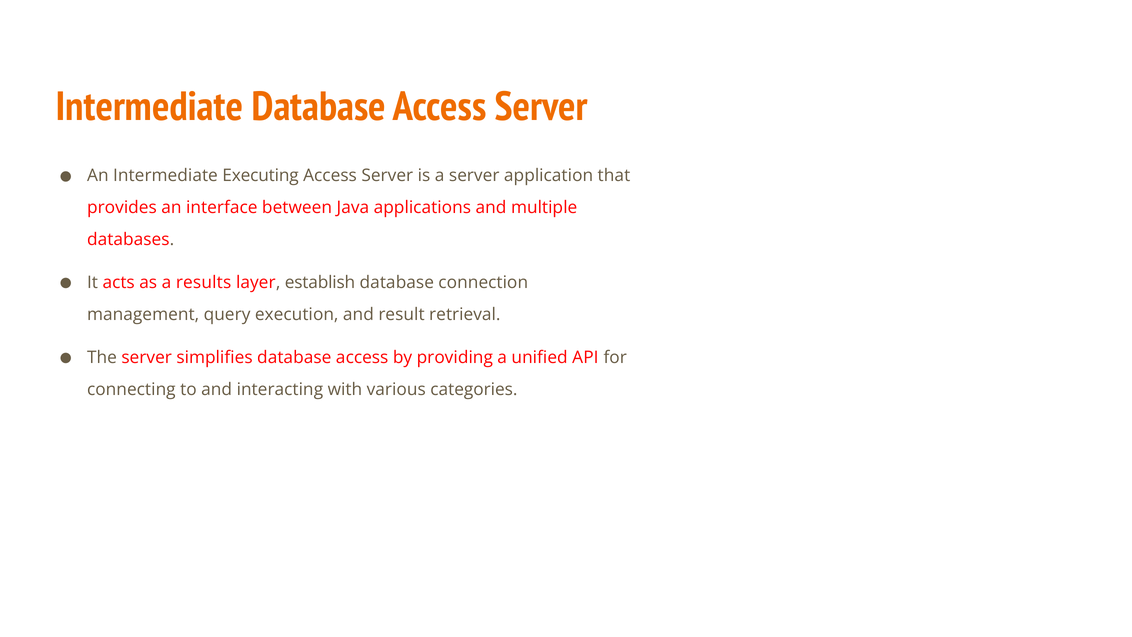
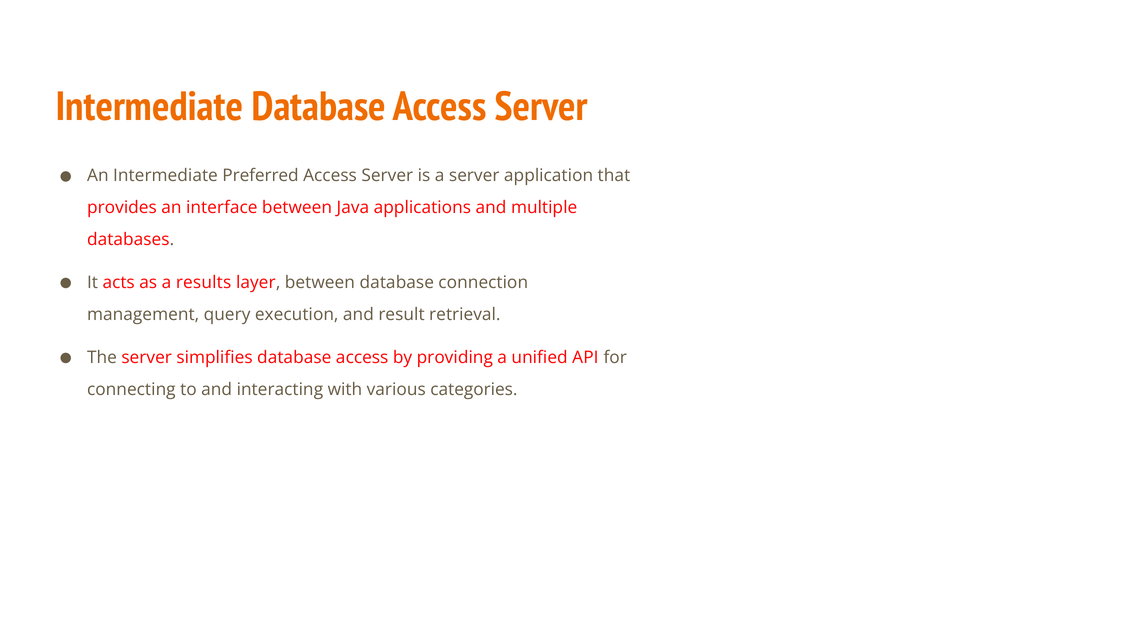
Executing: Executing -> Preferred (261, 176)
layer establish: establish -> between (320, 282)
